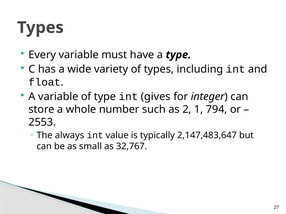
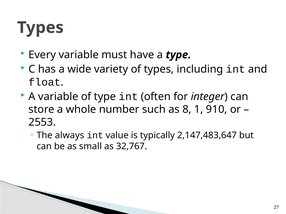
gives: gives -> often (156, 97)
2: 2 -> 8 (187, 110)
794: 794 -> 910 (217, 110)
